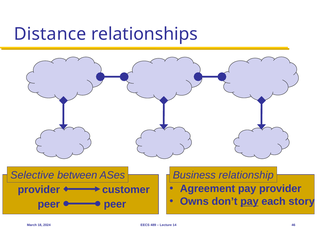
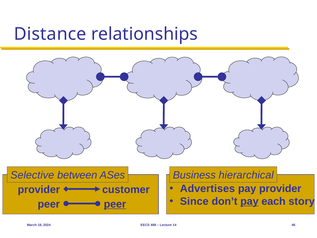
relationship: relationship -> hierarchical (246, 175)
Agreement: Agreement -> Advertises (207, 189)
Owns: Owns -> Since (194, 201)
peer underline: none -> present (115, 204)
